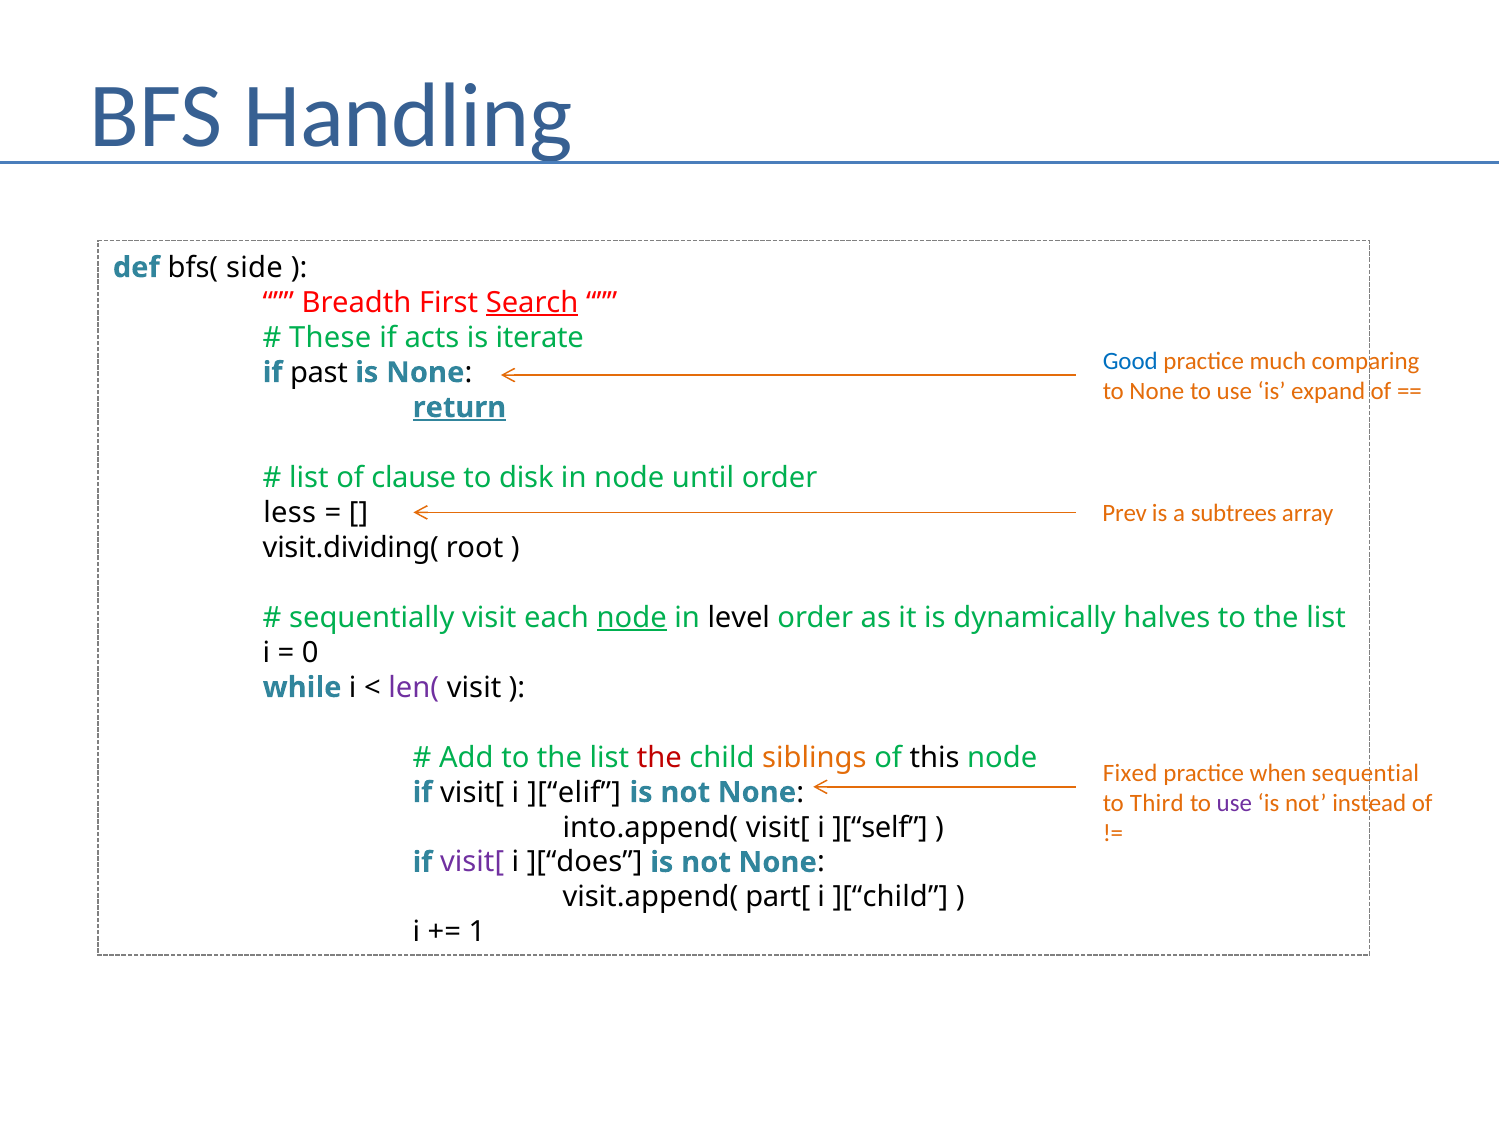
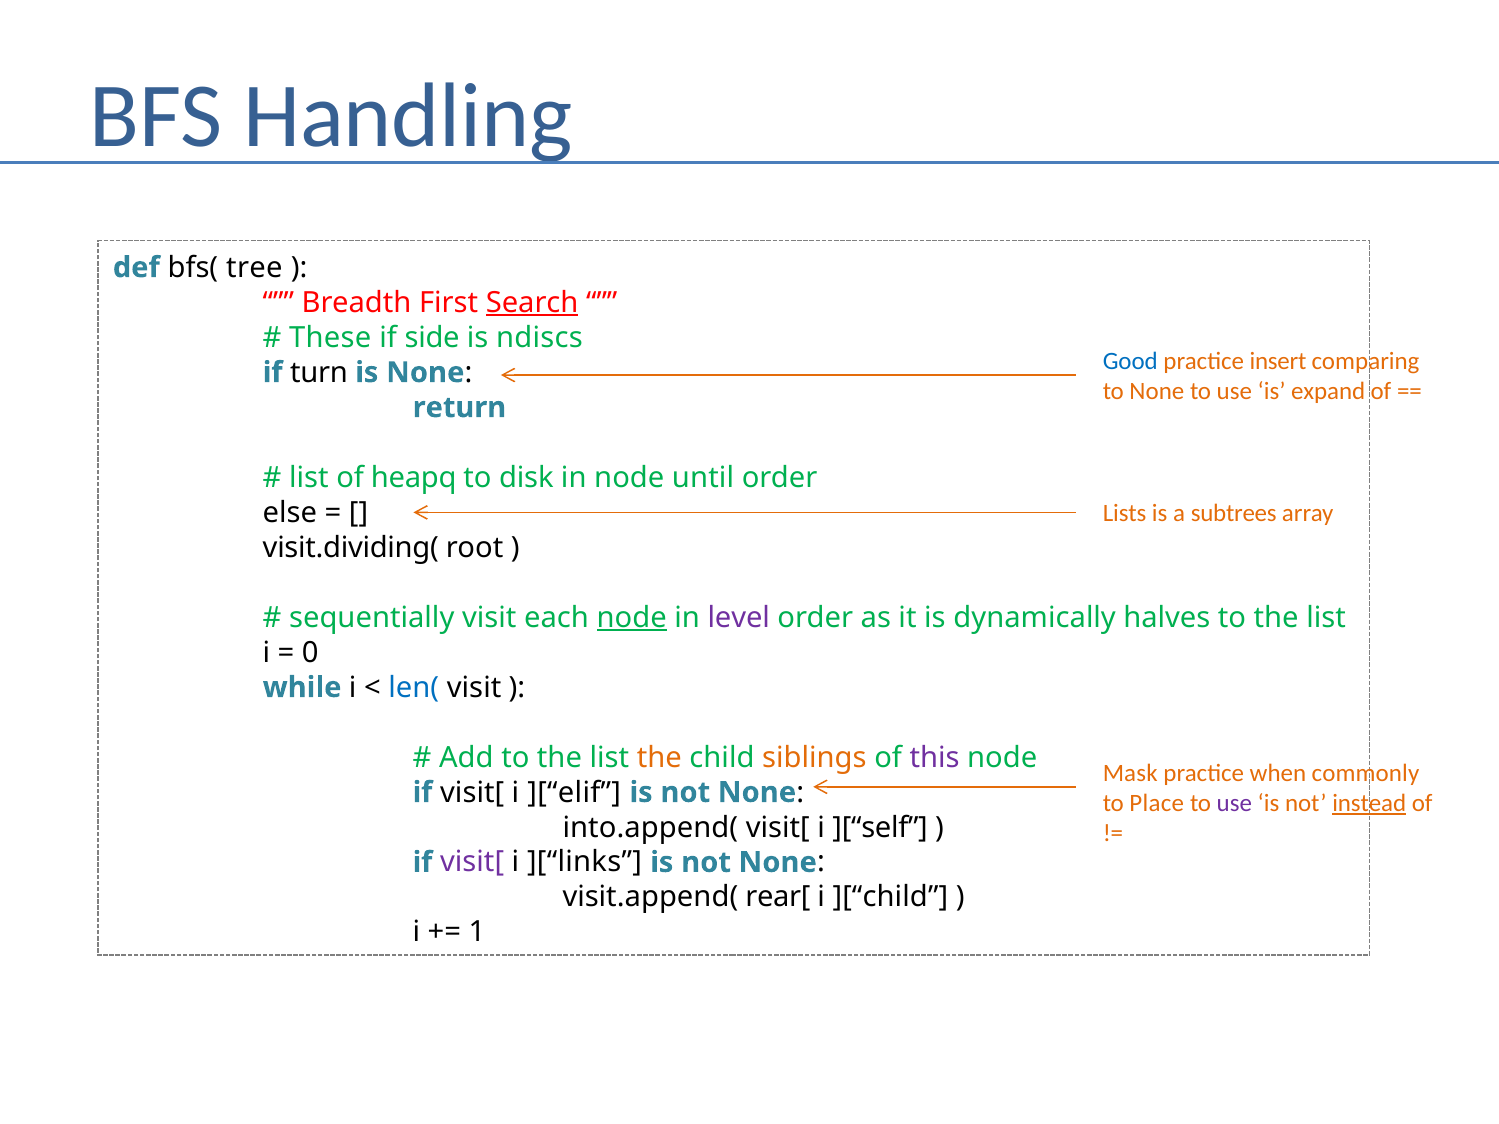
side: side -> tree (254, 268)
acts: acts -> side (432, 338)
iterate: iterate -> ndiscs (539, 338)
much: much -> insert (1278, 361)
past: past -> turn (319, 373)
return underline: present -> none (459, 408)
clause: clause -> heapq (414, 478)
Prev: Prev -> Lists (1125, 514)
less: less -> else (290, 513)
level colour: black -> purple (739, 618)
len( colour: purple -> blue (414, 688)
the colour: red -> orange (659, 758)
this colour: black -> purple (935, 758)
Fixed: Fixed -> Mask (1130, 774)
sequential: sequential -> commonly (1366, 774)
Third: Third -> Place (1157, 804)
instead underline: none -> present (1369, 804)
][“does: ][“does -> ][“links (584, 863)
part[: part[ -> rear[ (778, 898)
